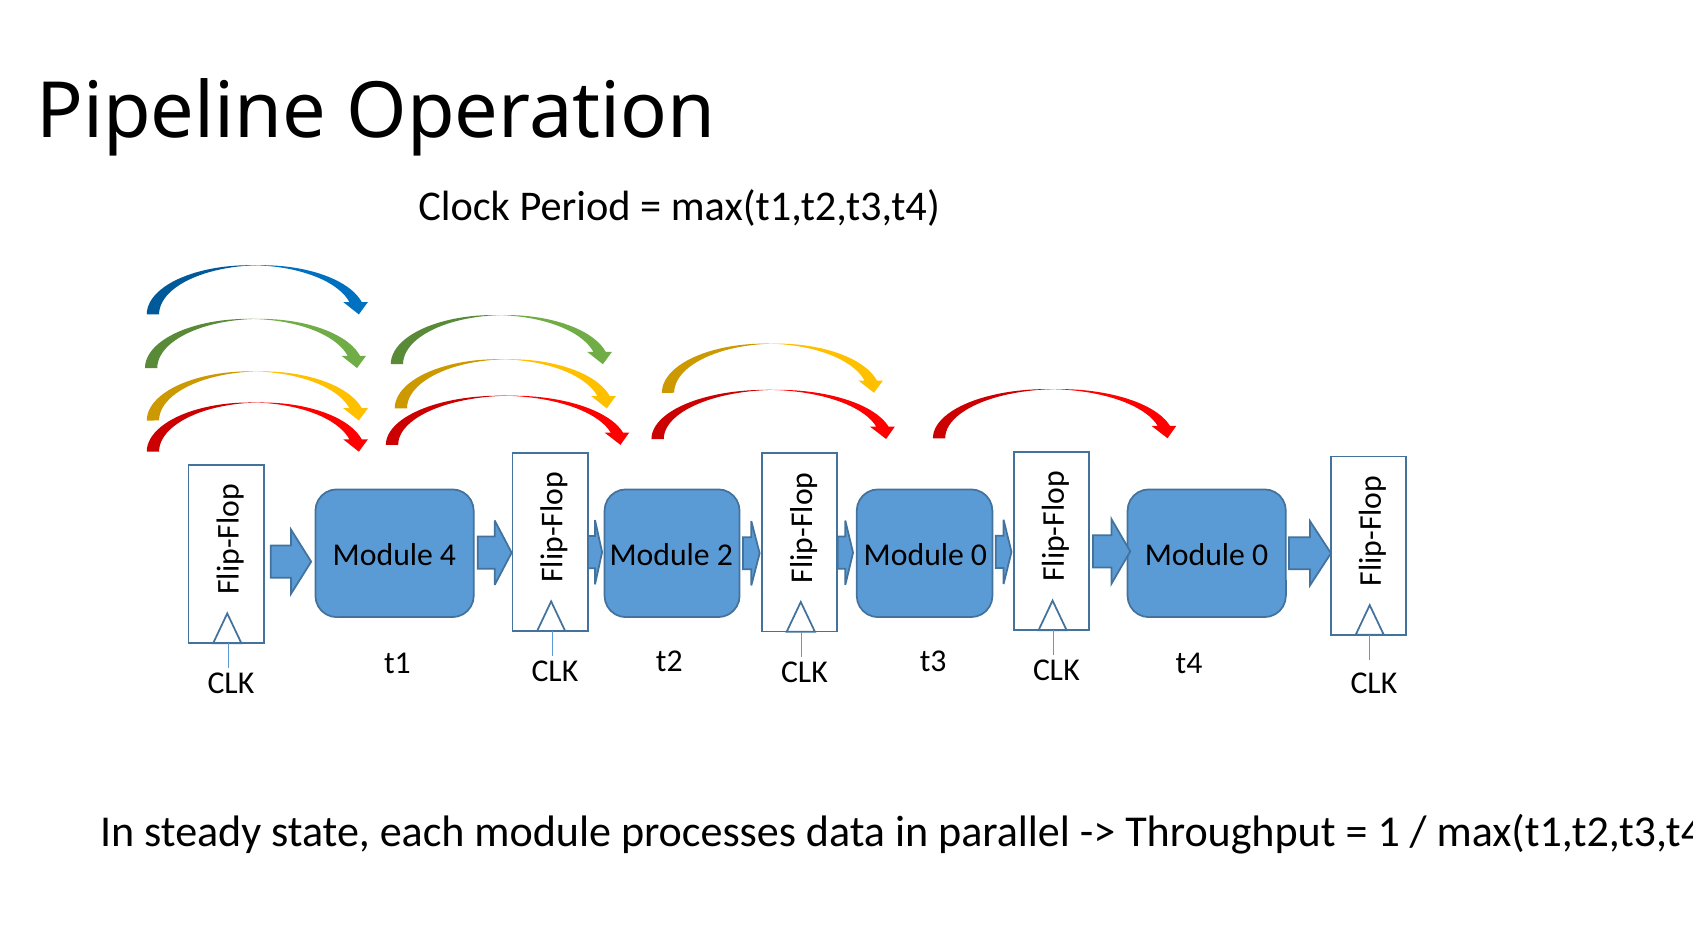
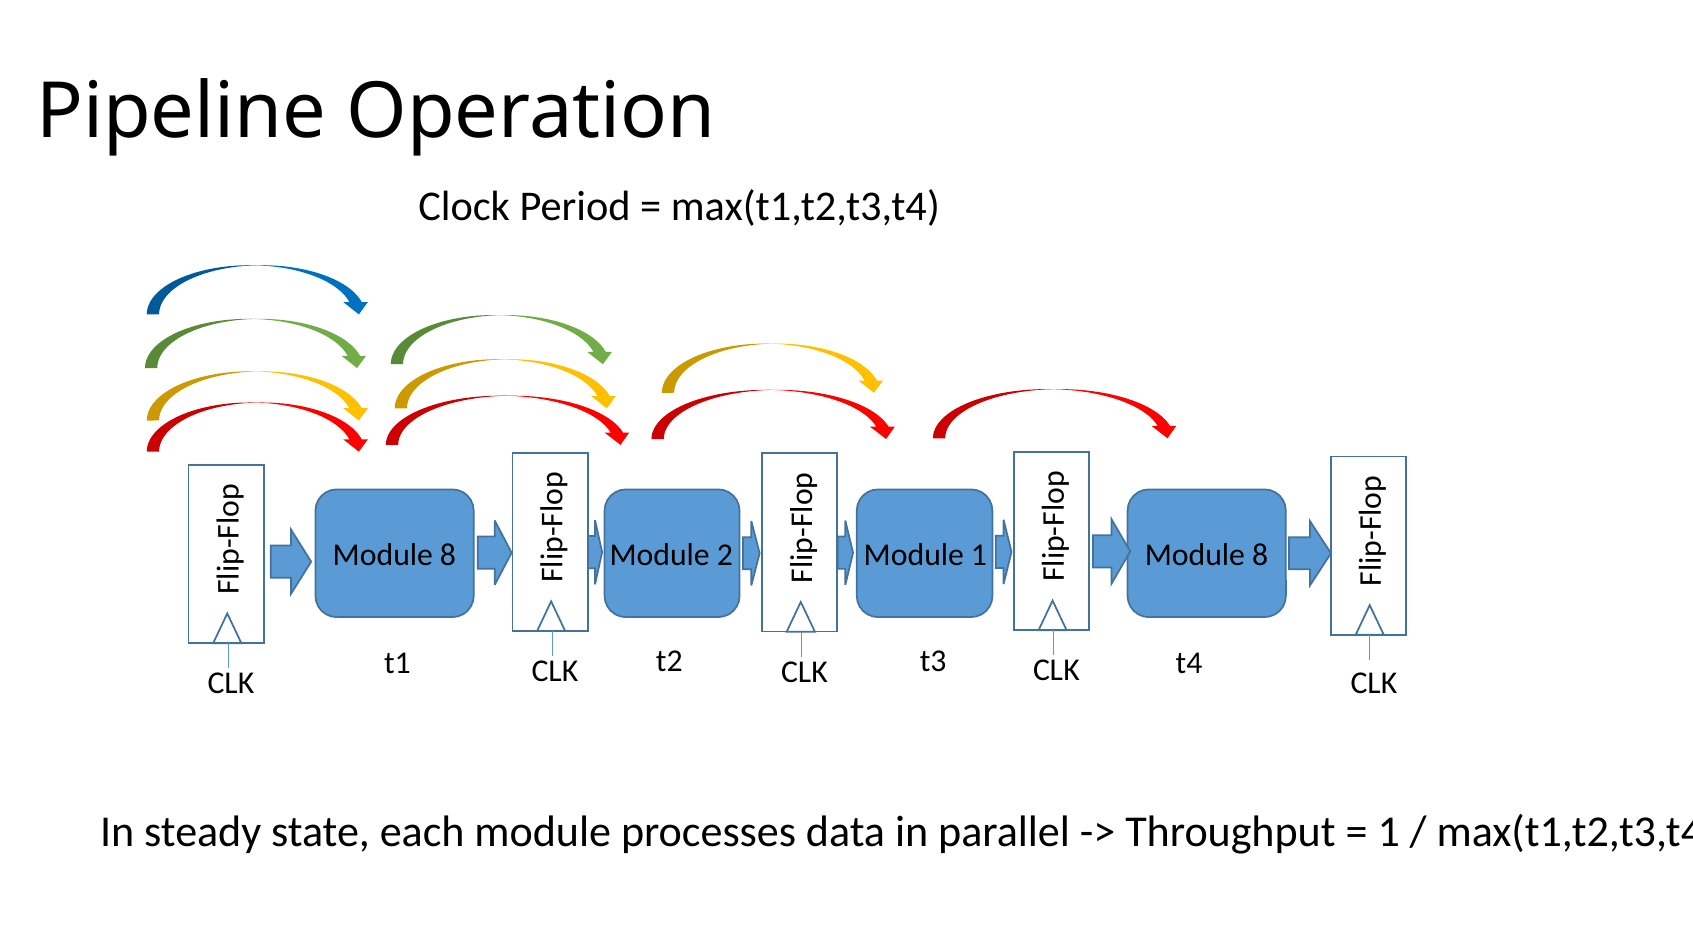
4: 4 -> 8 (448, 555)
2 Module 0: 0 -> 1 (979, 555)
0: 0 -> 8 (1260, 555)
